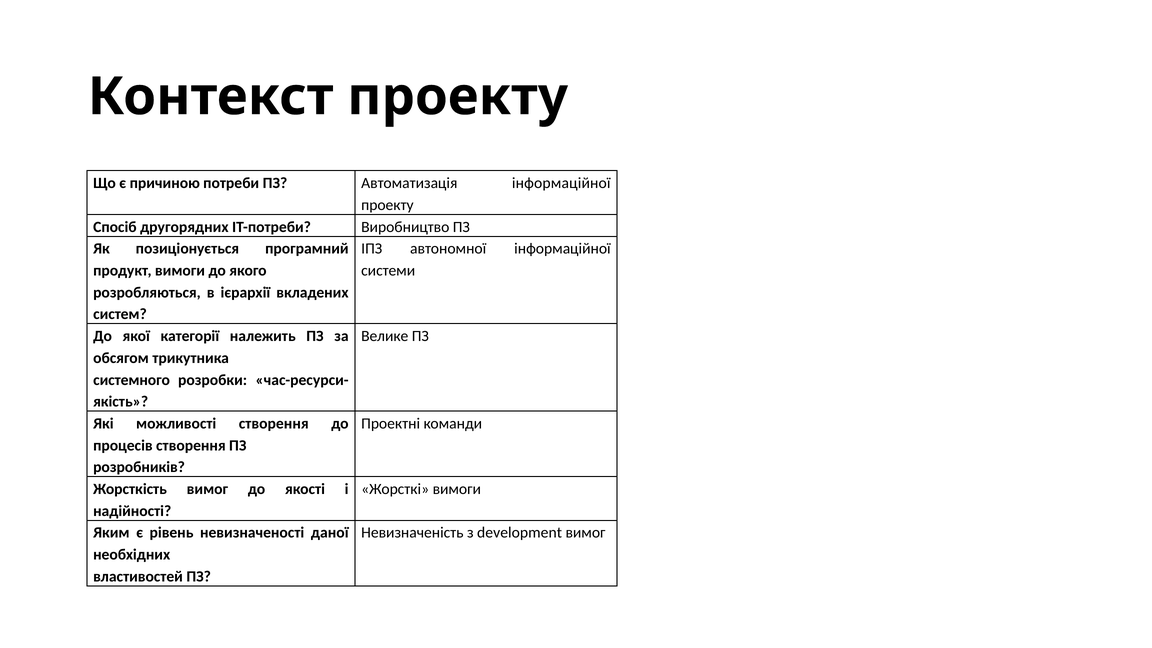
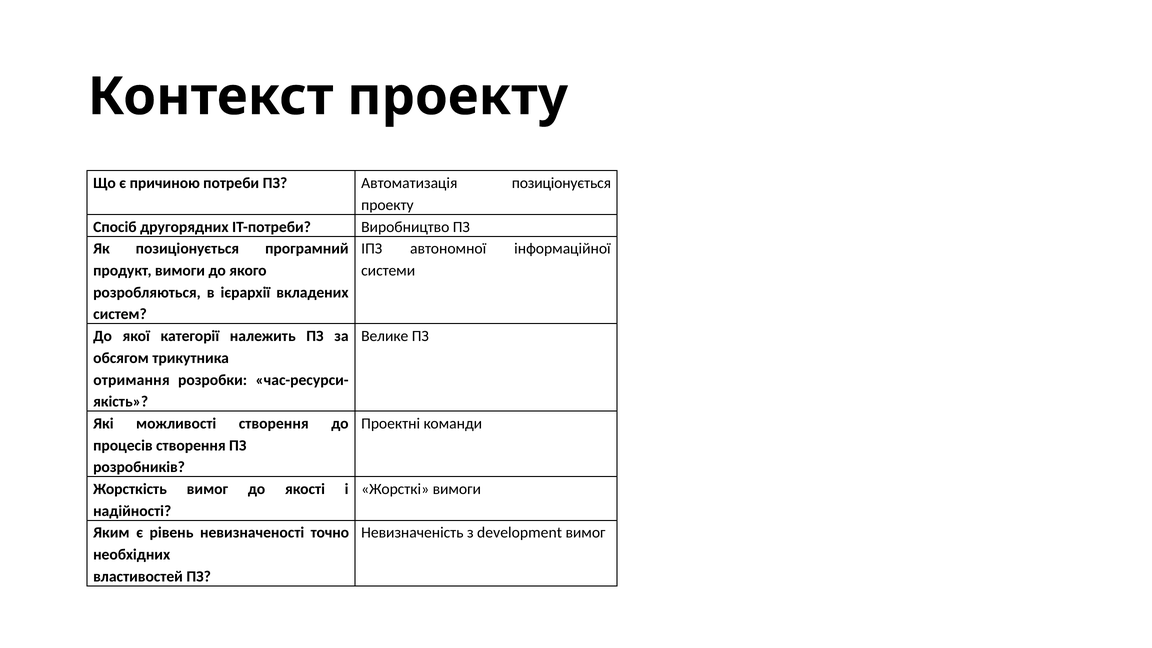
Автоматизація інформаційної: інформаційної -> позиціонується (561, 183)
системного: системного -> отримання (131, 380)
даної: даної -> точно (330, 533)
